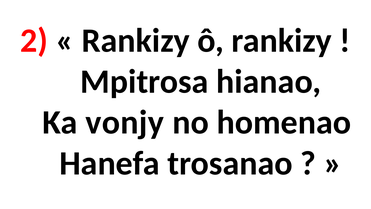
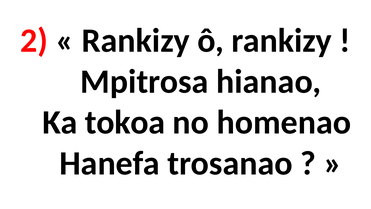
vonjy: vonjy -> tokoa (125, 122)
